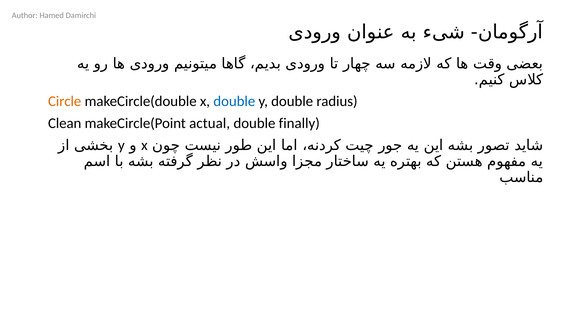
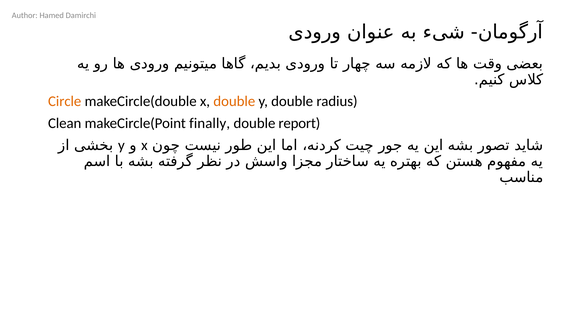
double colour: blue -> orange (234, 101)
actual: actual -> finally (210, 123)
finally: finally -> report (299, 123)
